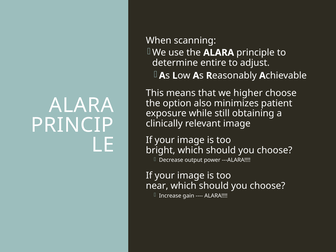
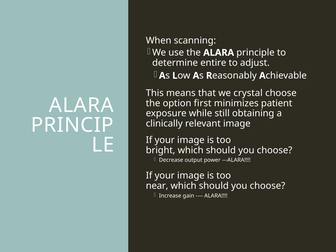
higher: higher -> crystal (248, 93)
also: also -> first (203, 103)
